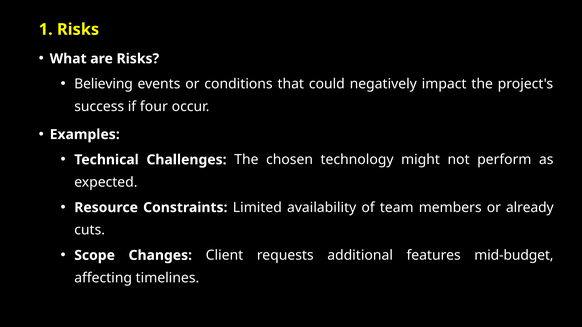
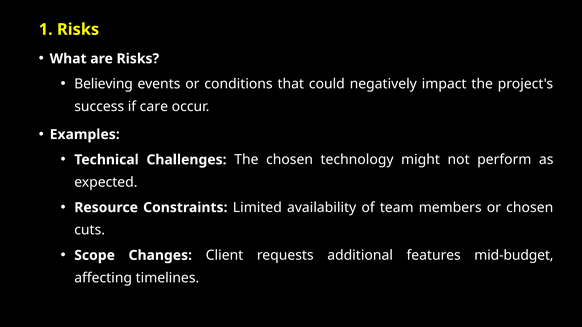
four: four -> care (154, 107)
or already: already -> chosen (530, 208)
